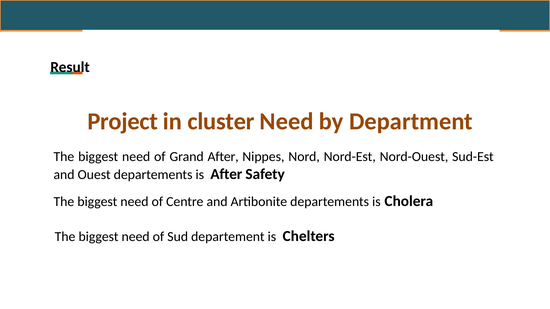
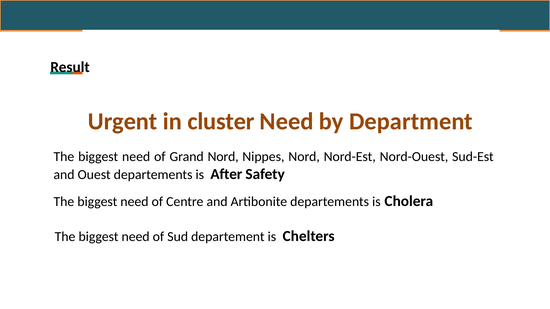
Project: Project -> Urgent (123, 122)
Grand After: After -> Nord (223, 157)
